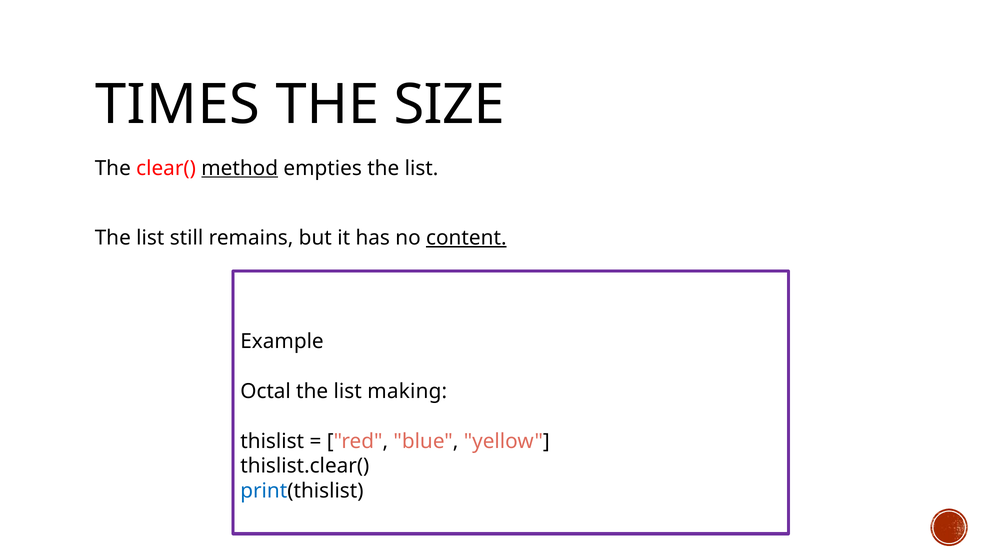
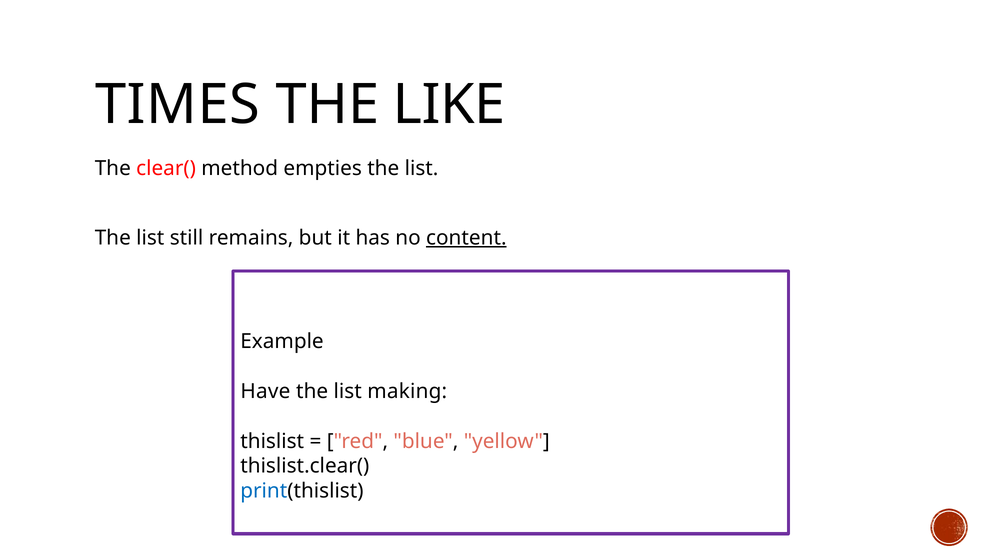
SIZE: SIZE -> LIKE (449, 105)
method underline: present -> none (240, 168)
Octal: Octal -> Have (265, 391)
